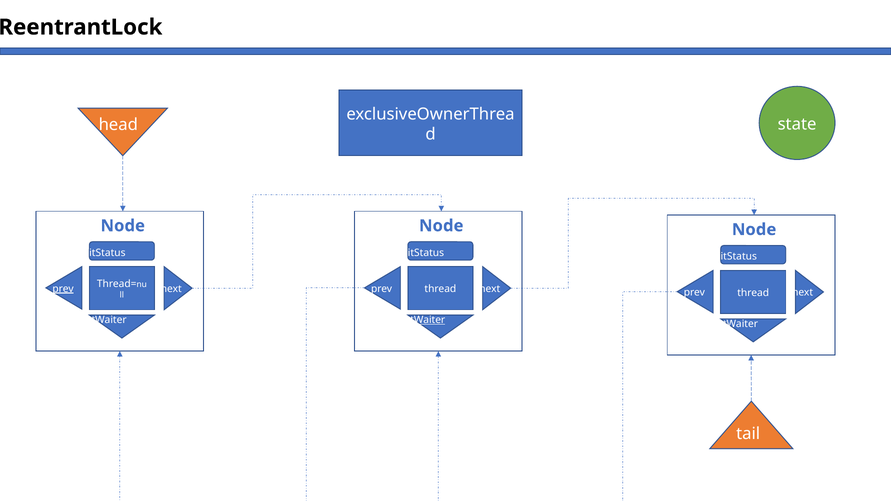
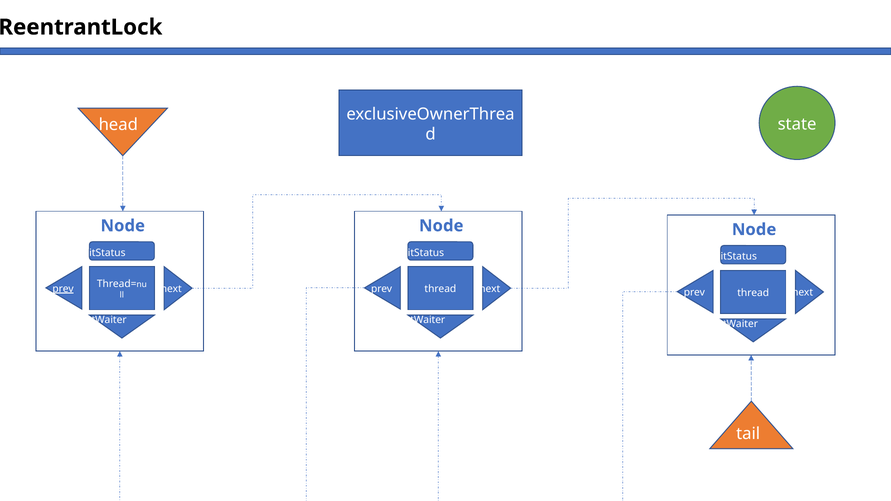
nextWaiter underline: present -> none (419, 320)
